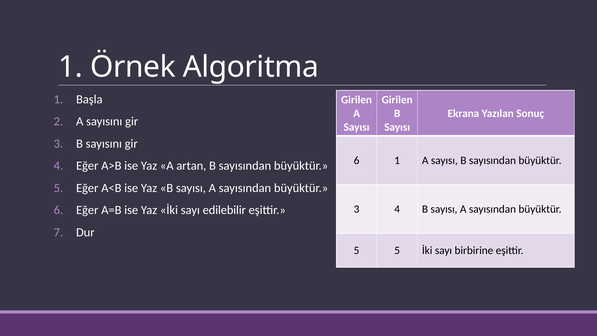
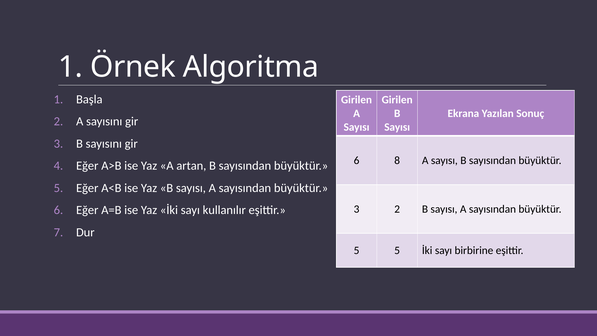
6 1: 1 -> 8 (397, 160)
3 4: 4 -> 2 (397, 209)
edilebilir: edilebilir -> kullanılır (224, 210)
